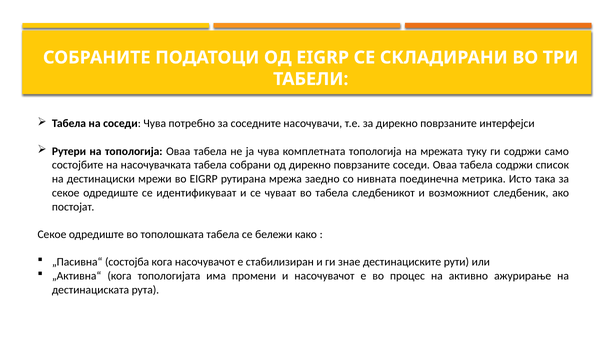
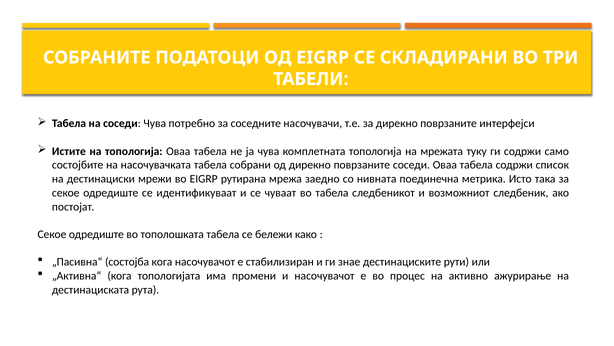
Рутери: Рутери -> Истите (69, 151)
